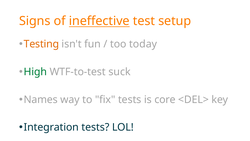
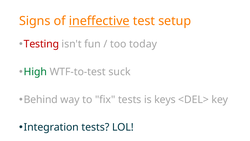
Testing colour: orange -> red (41, 44)
Names: Names -> Behind (41, 99)
core: core -> keys (165, 99)
